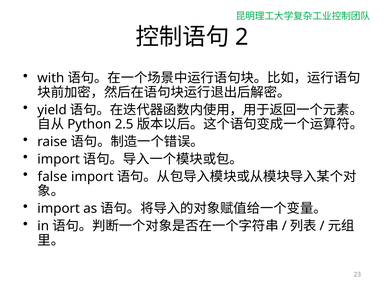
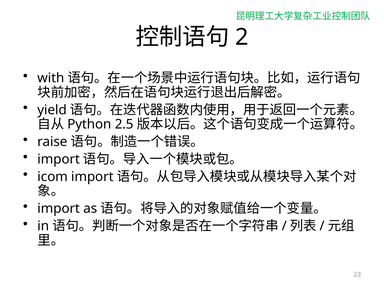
false: false -> icom (53, 177)
